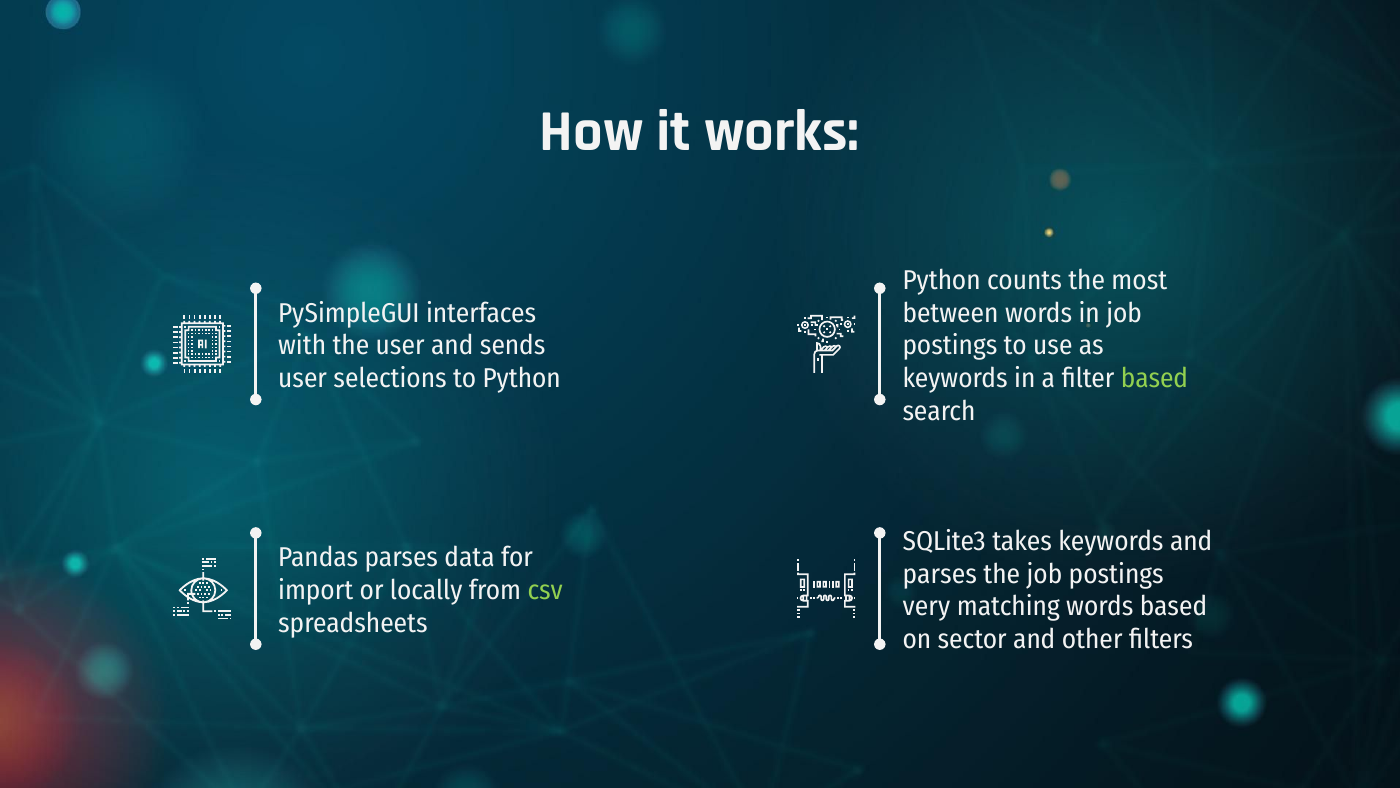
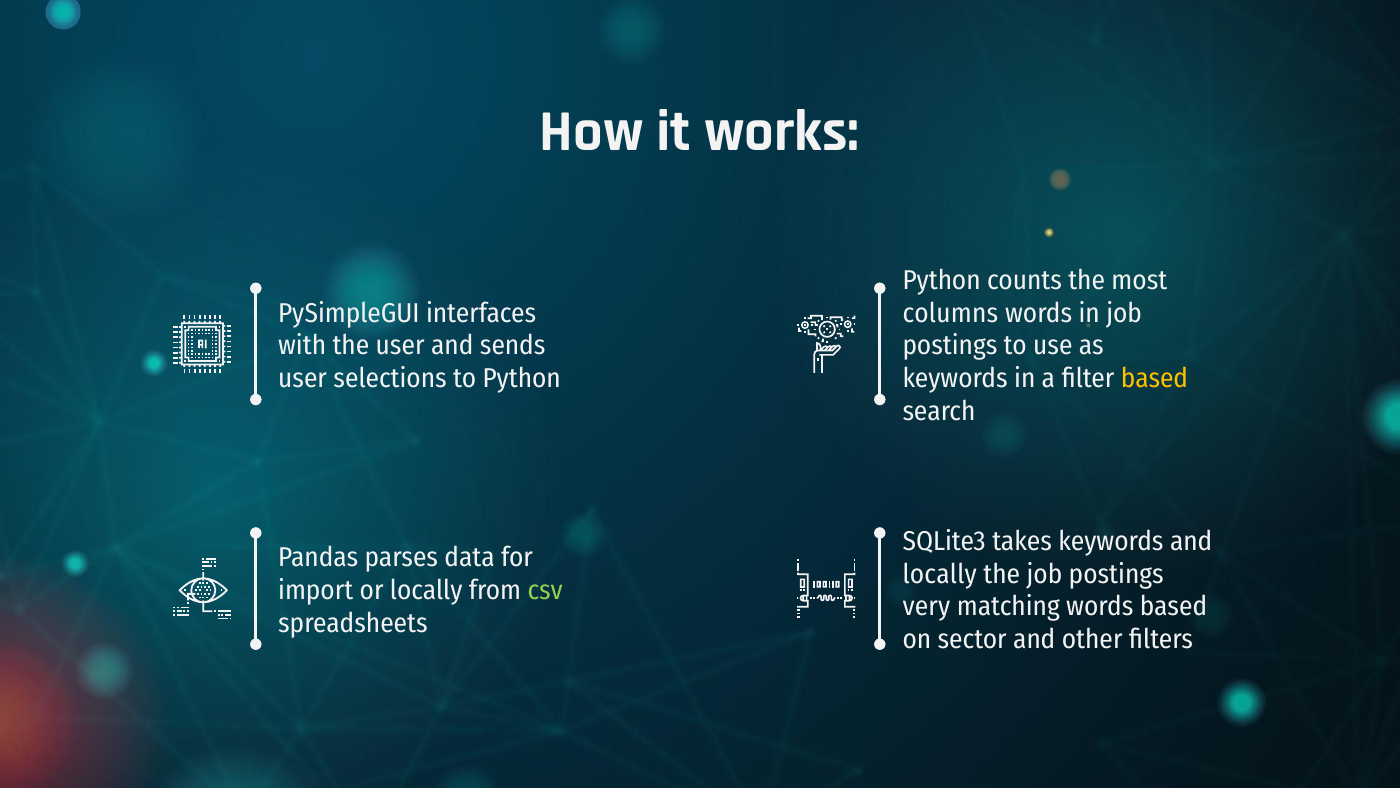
between: between -> columns (950, 313)
based colour: light green -> yellow (1155, 378)
parses: parses -> locally (940, 574)
